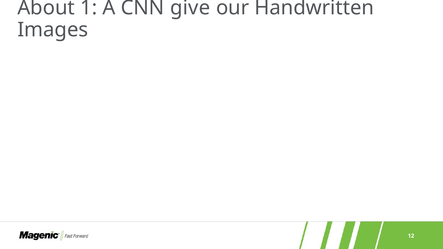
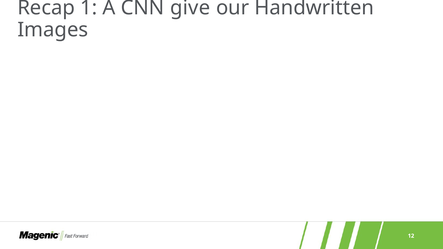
About: About -> Recap (46, 8)
